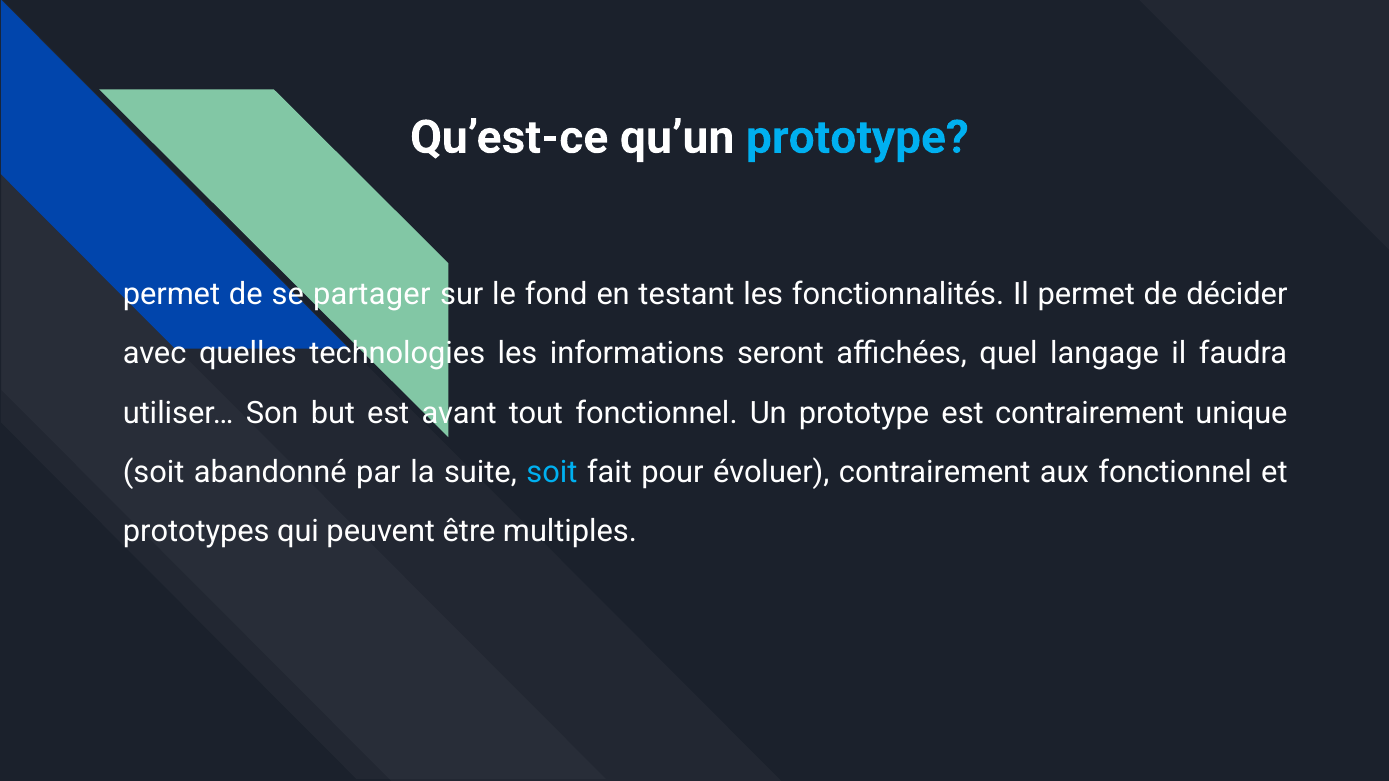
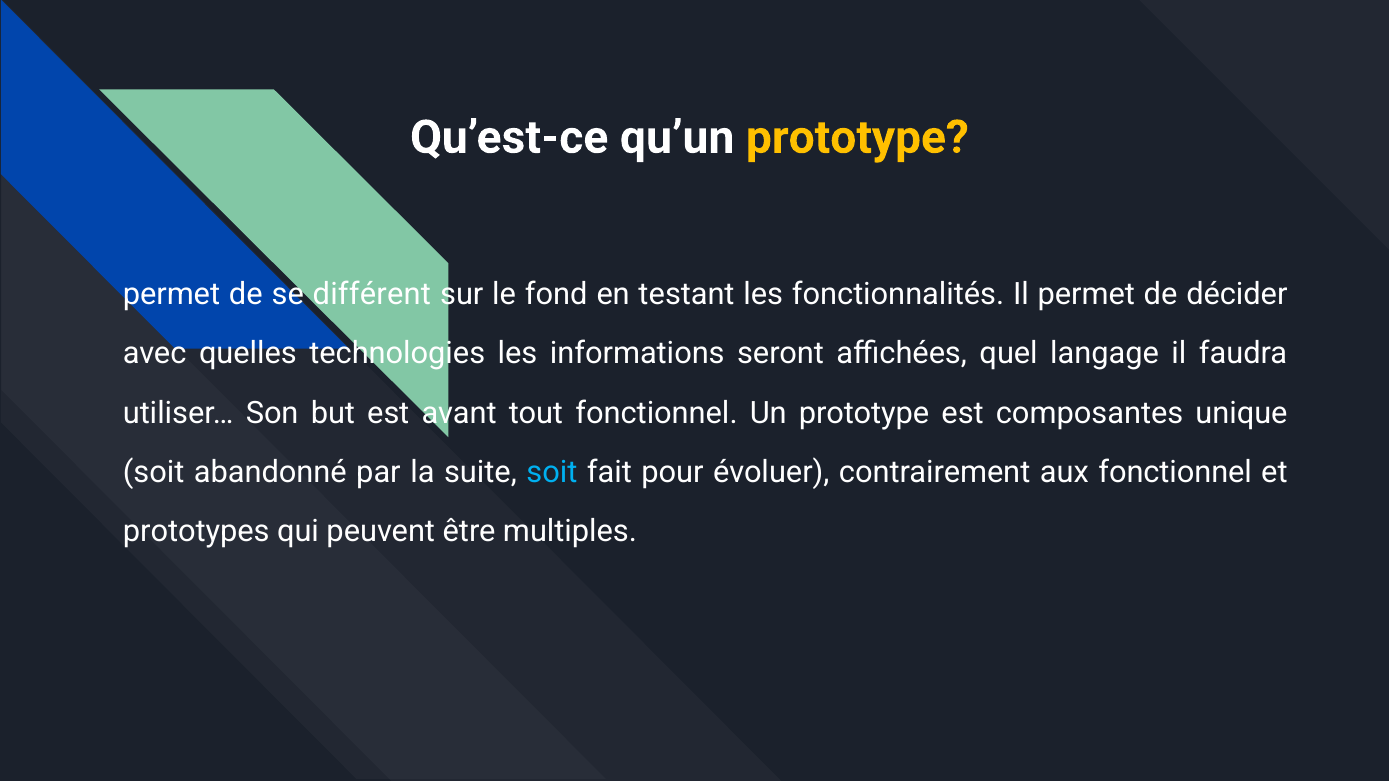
prototype colour: light blue -> yellow (857, 138)
partager: partager -> différent (372, 295)
est contrairement: contrairement -> composantes (1090, 413)
